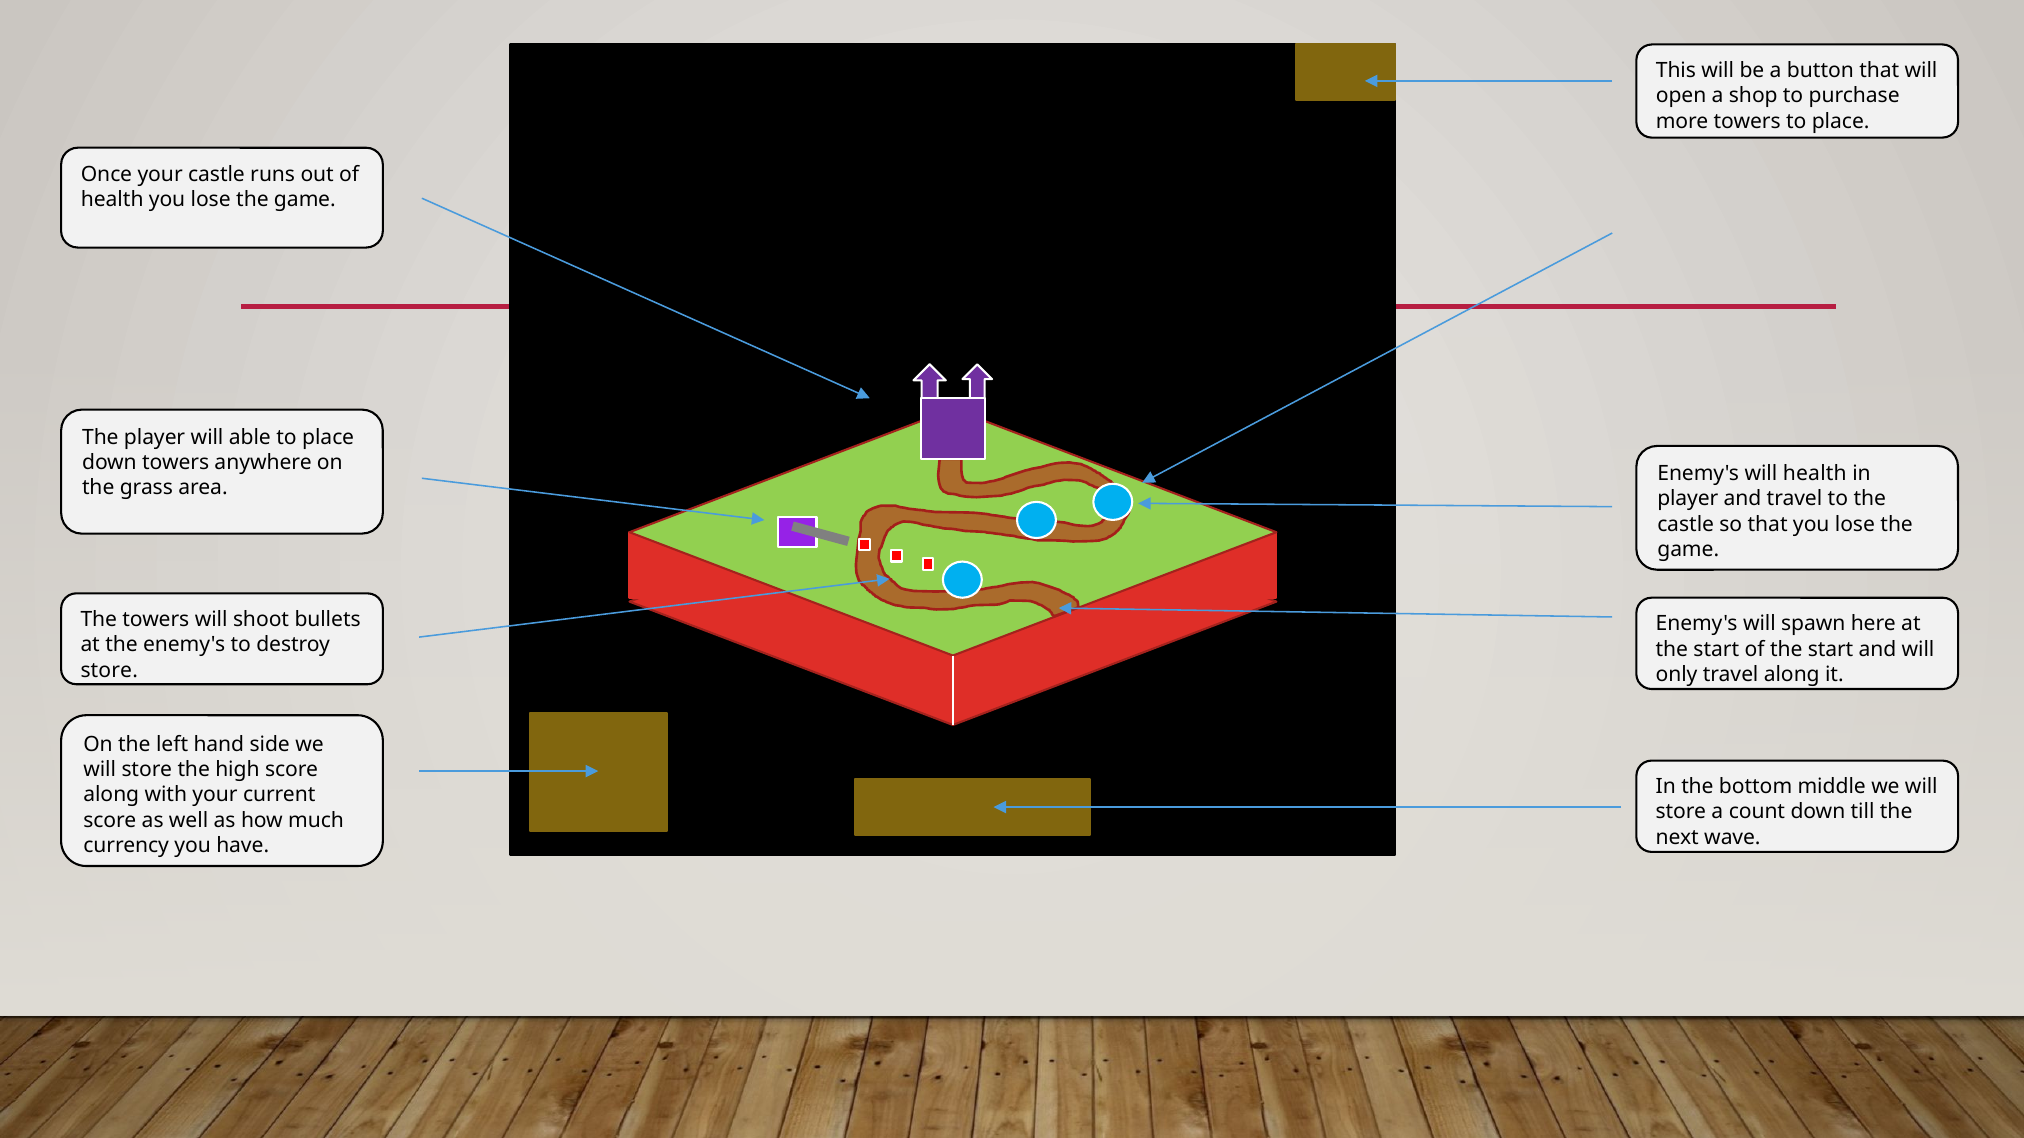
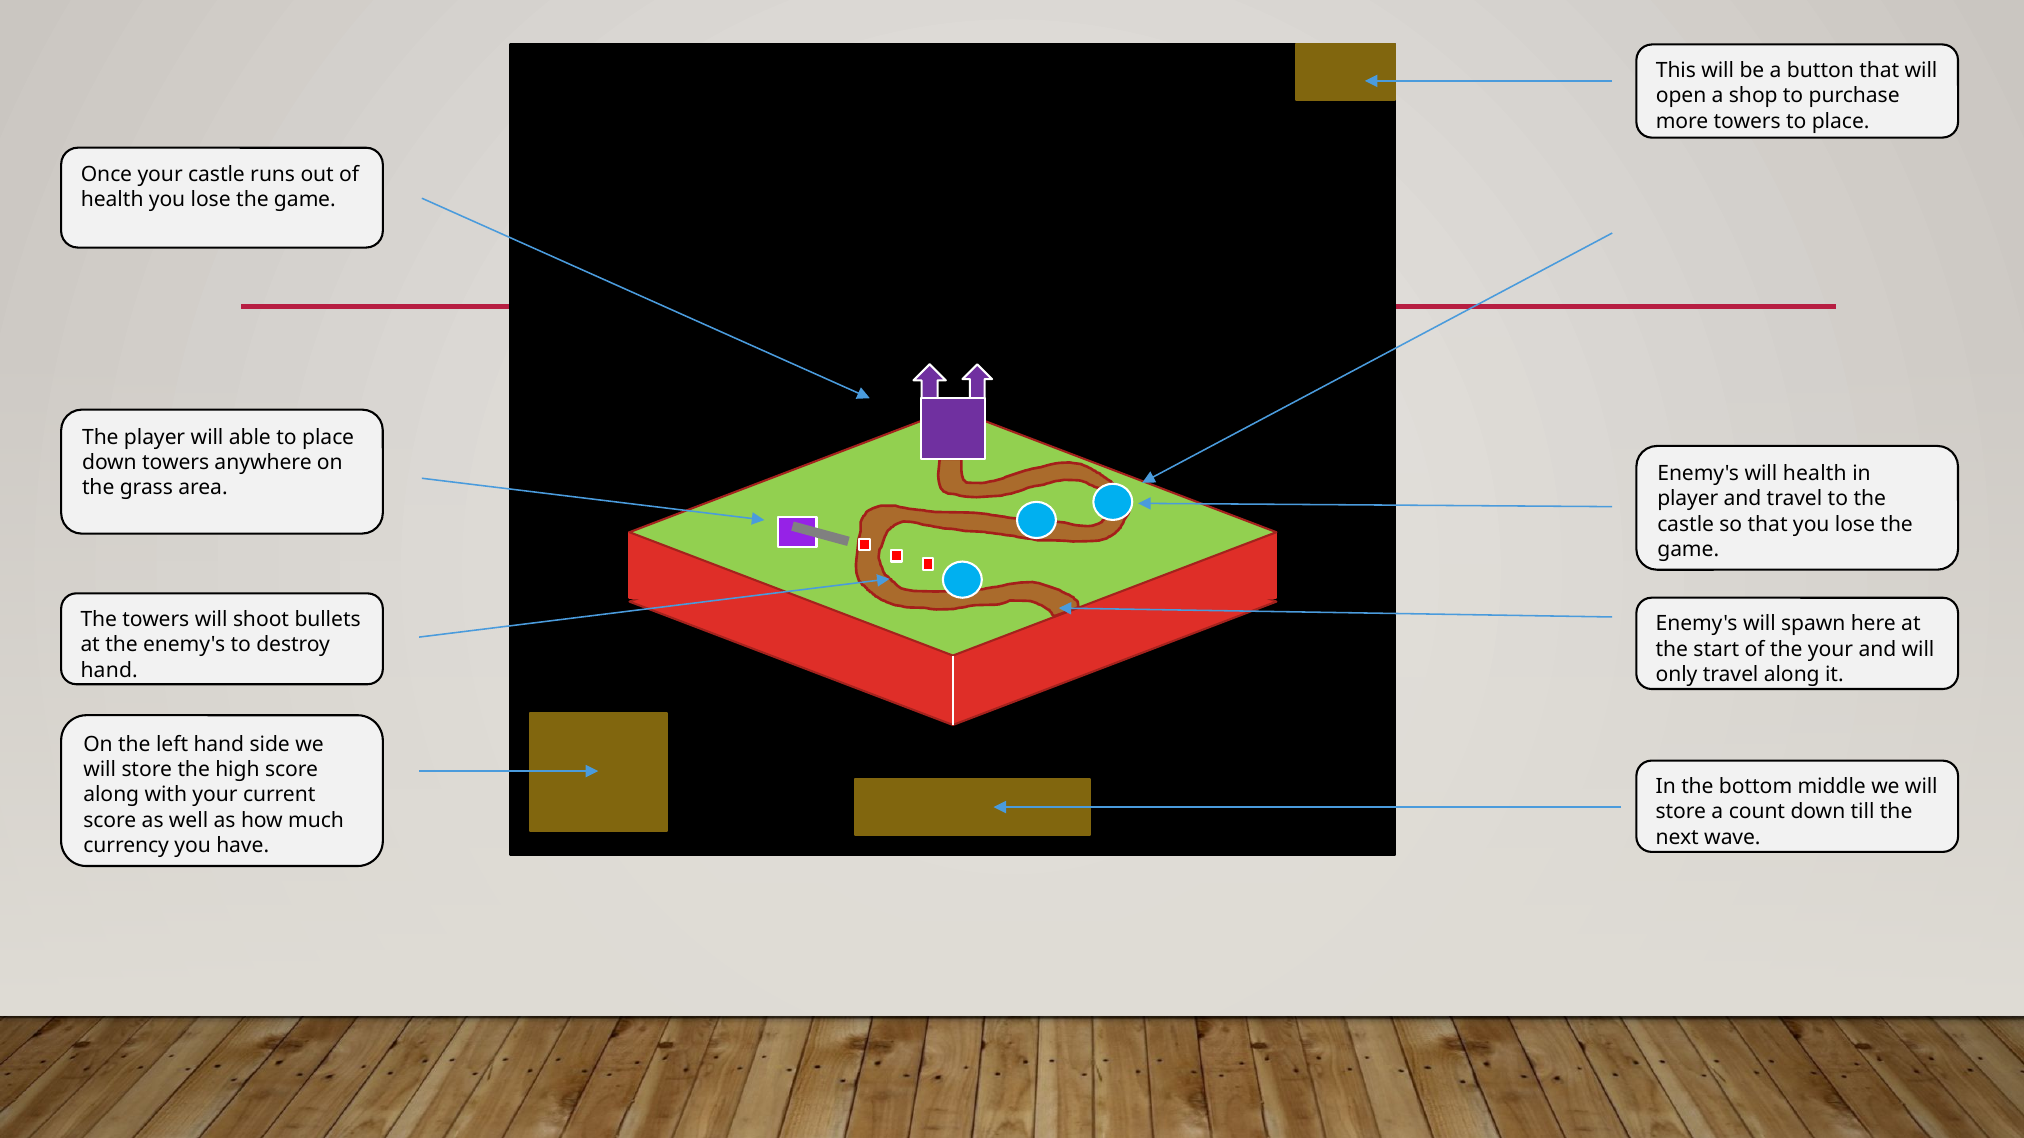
of the start: start -> your (1830, 649)
store: store -> hand (109, 670)
